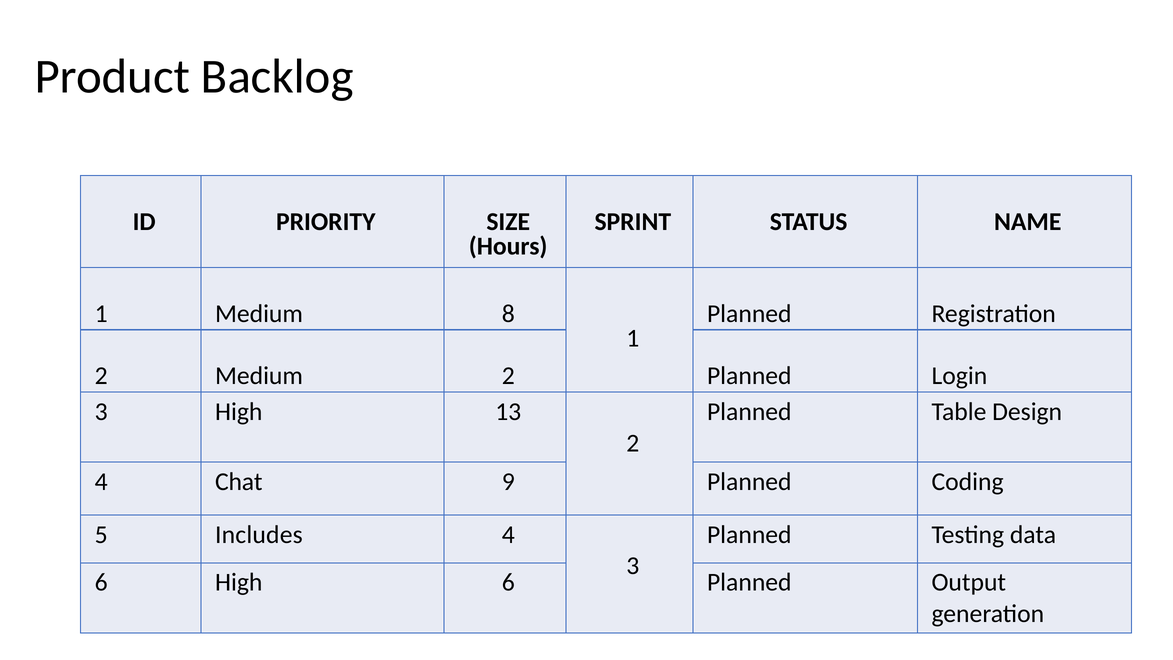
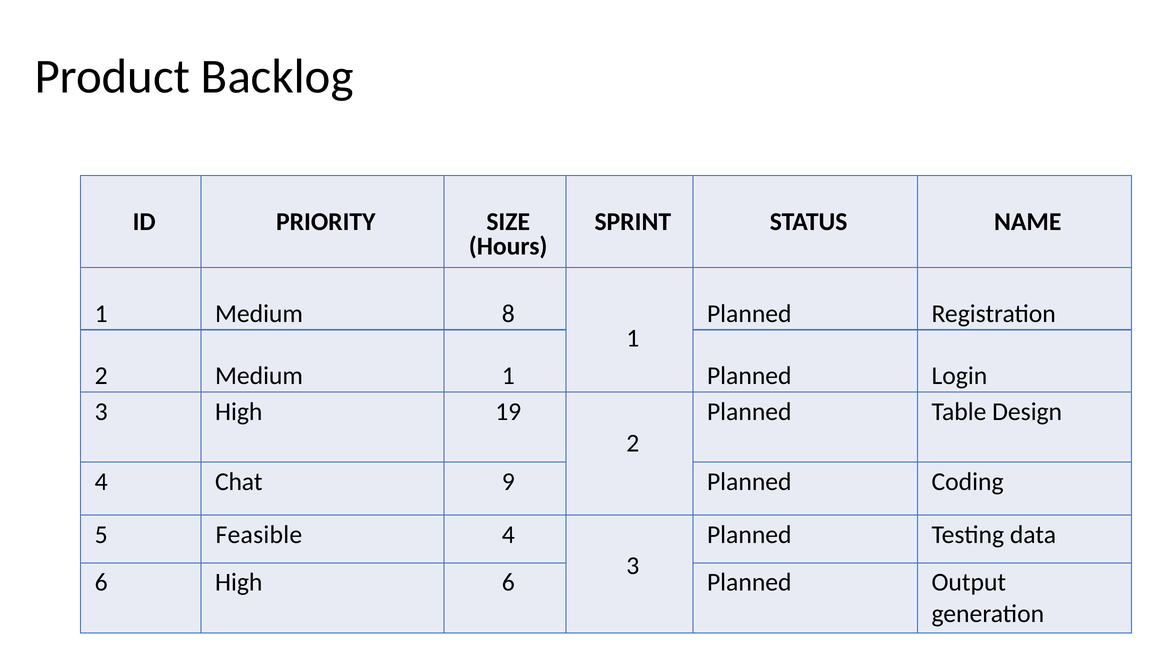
Medium 2: 2 -> 1 (508, 376)
13: 13 -> 19 (508, 412)
Includes: Includes -> Feasible (259, 534)
